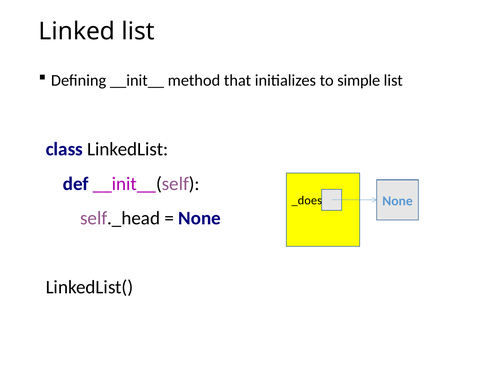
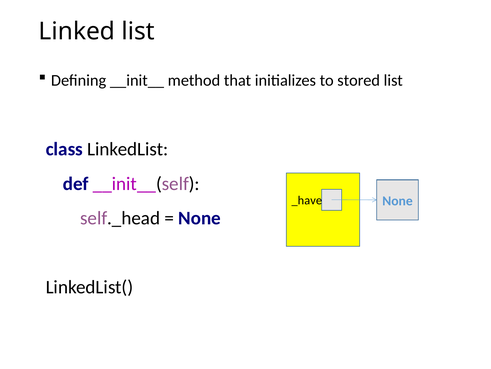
simple: simple -> stored (359, 80)
_does: _does -> _have (307, 200)
